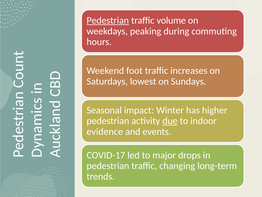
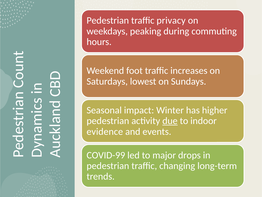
Pedestrian underline: present -> none (108, 20)
volume: volume -> privacy (171, 20)
COVID-17: COVID-17 -> COVID-99 (106, 155)
